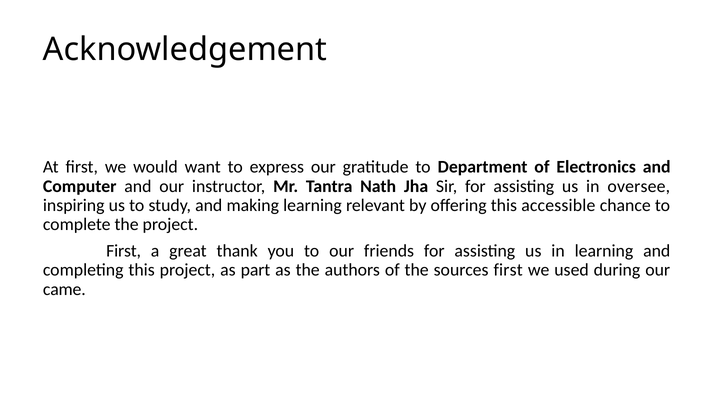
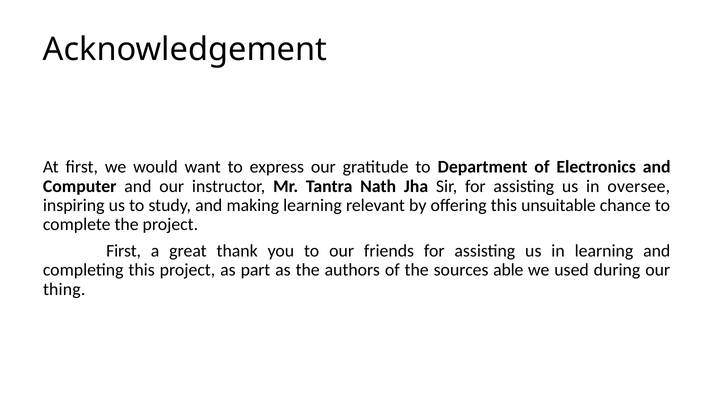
accessible: accessible -> unsuitable (558, 206)
sources first: first -> able (508, 270)
came: came -> thing (64, 290)
